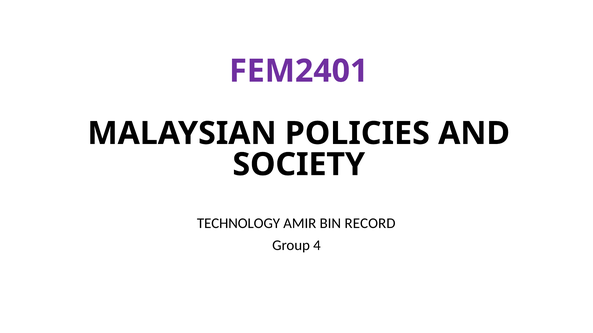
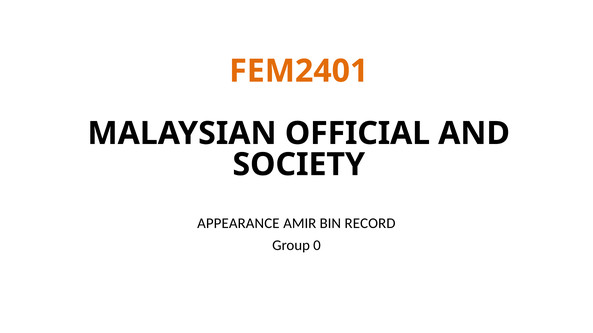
FEM2401 colour: purple -> orange (299, 71)
POLICIES: POLICIES -> OFFICIAL (357, 134)
TECHNOLOGY: TECHNOLOGY -> APPEARANCE (238, 224)
4: 4 -> 0 (317, 246)
